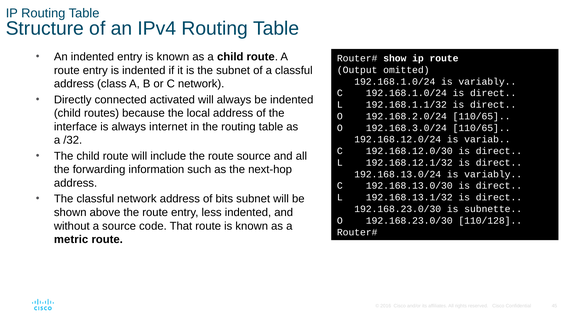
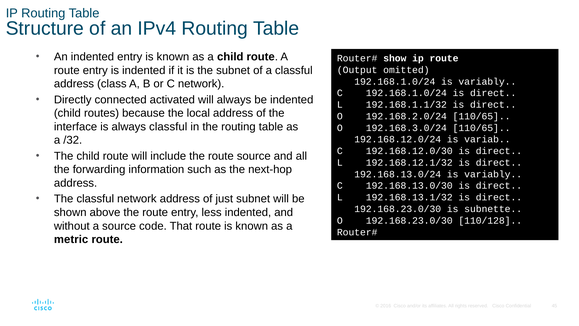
always internet: internet -> classful (168, 127)
bits: bits -> just (224, 199)
